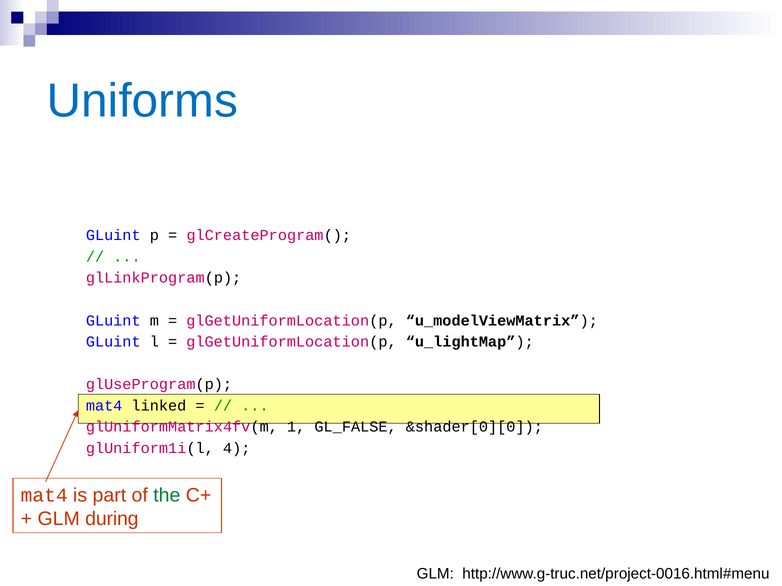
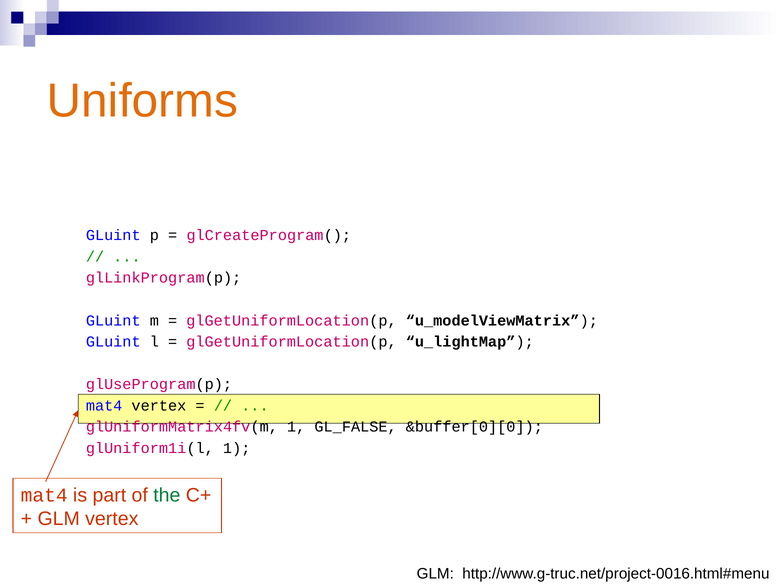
Uniforms colour: blue -> orange (142, 101)
mat4 linked: linked -> vertex (159, 406)
&shader[0][0: &shader[0][0 -> &buffer[0][0 (474, 427)
glUniform1i(l 4: 4 -> 1 (237, 449)
GLM during: during -> vertex (112, 519)
